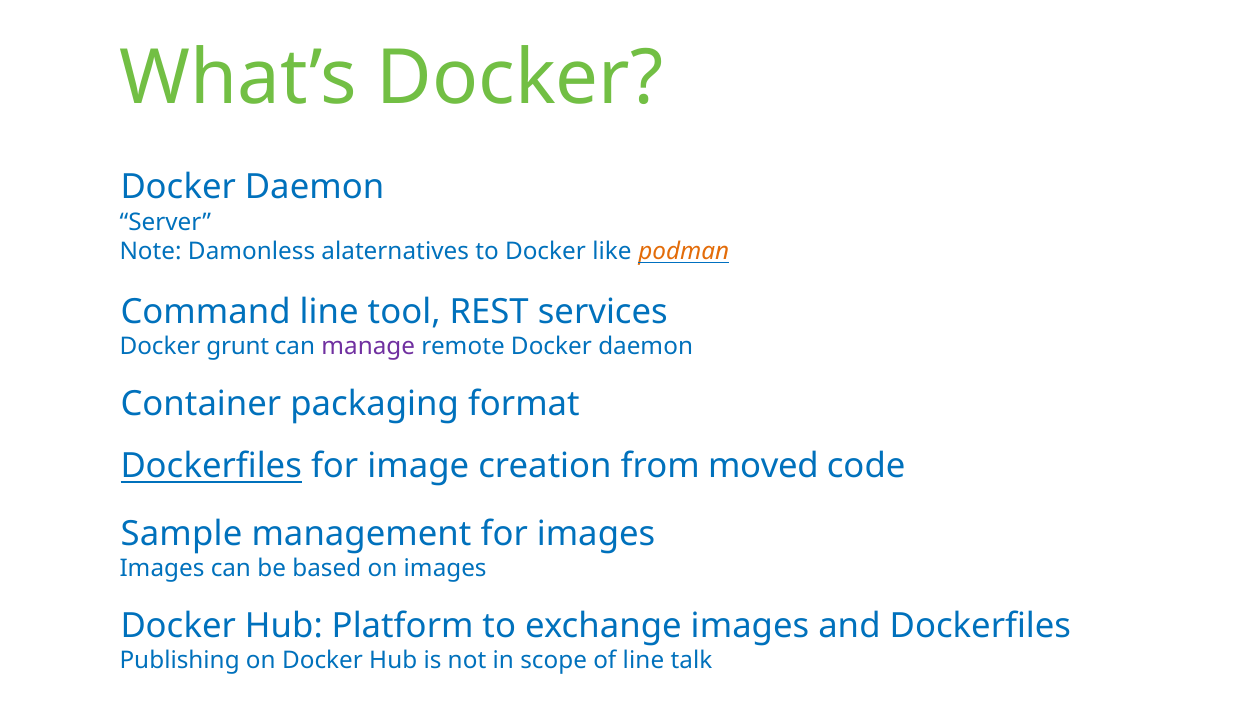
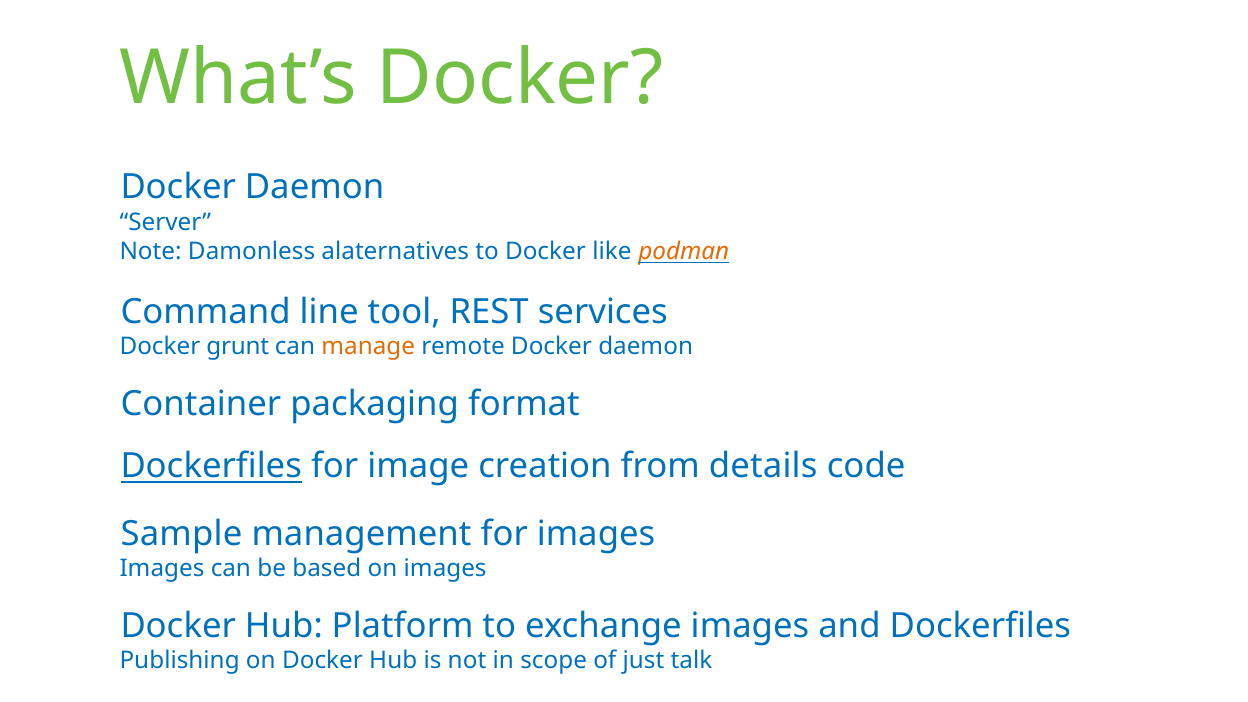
manage colour: purple -> orange (368, 347)
moved: moved -> details (763, 466)
of line: line -> just (644, 660)
